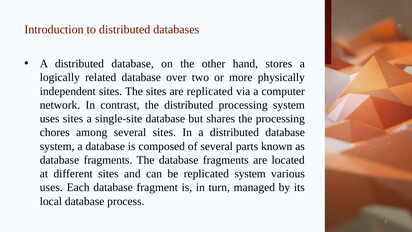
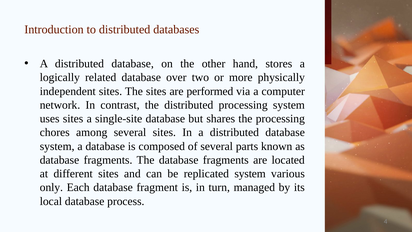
are replicated: replicated -> performed (210, 91)
uses: uses -> only (51, 187)
